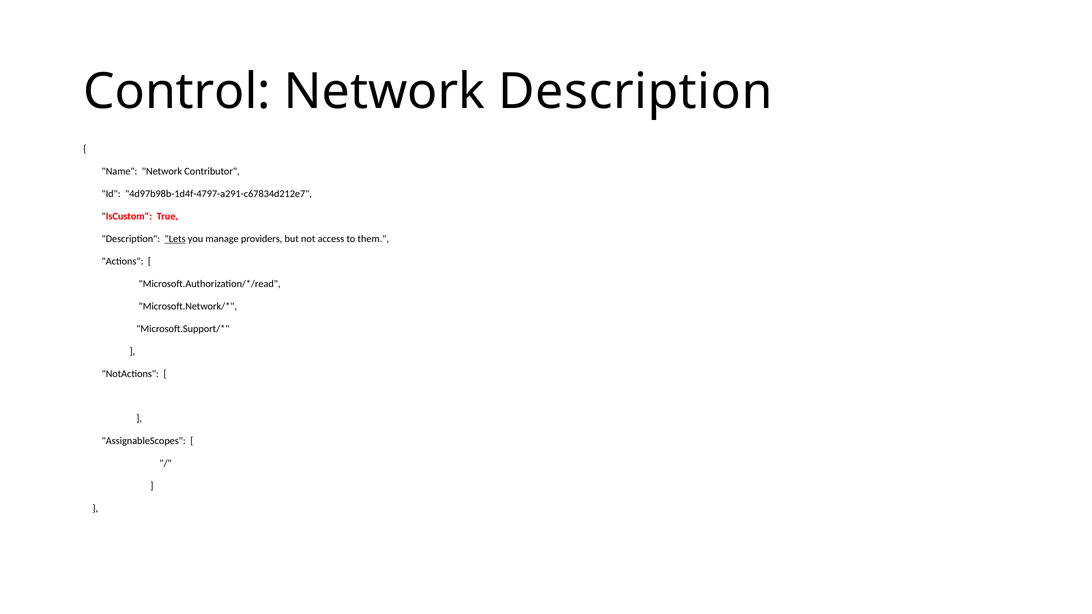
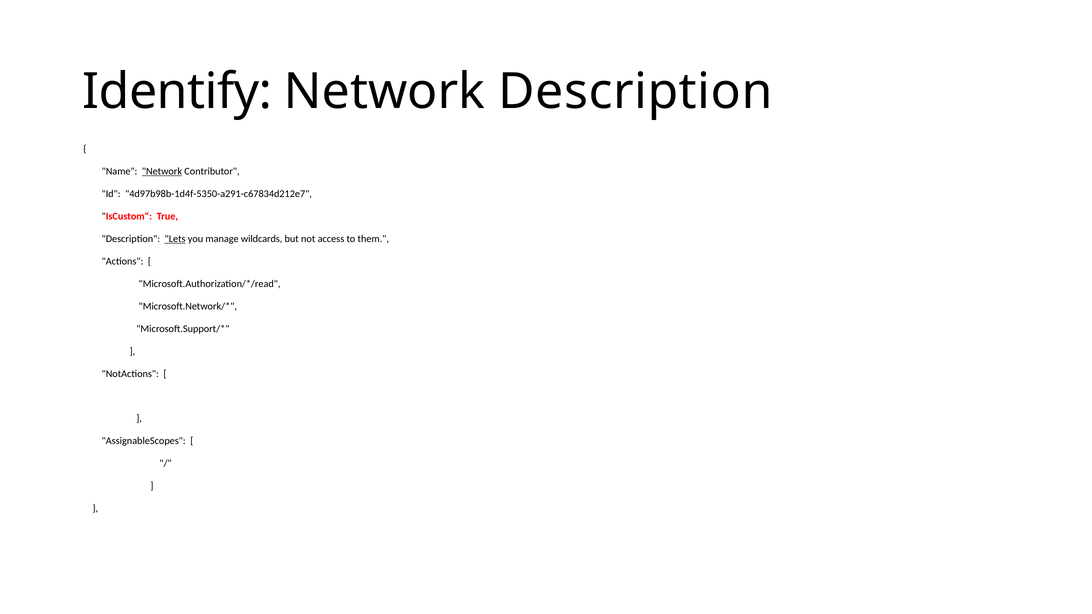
Control: Control -> Identify (177, 92)
Network underline: none -> present (162, 172)
4d97b98b-1d4f-4797-a291-c67834d212e7: 4d97b98b-1d4f-4797-a291-c67834d212e7 -> 4d97b98b-1d4f-5350-a291-c67834d212e7 (219, 194)
providers: providers -> wildcards (262, 239)
